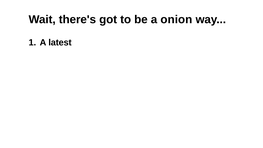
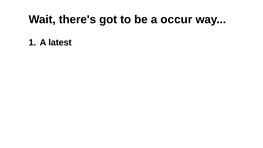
onion: onion -> occur (176, 19)
